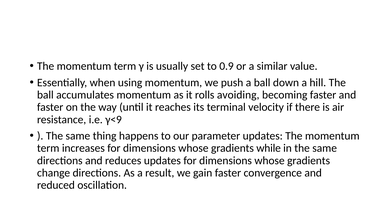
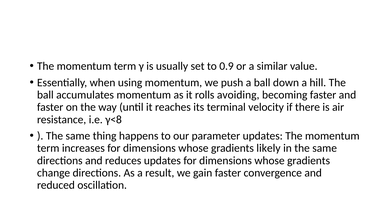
γ<9: γ<9 -> γ<8 (114, 119)
while: while -> likely (268, 148)
